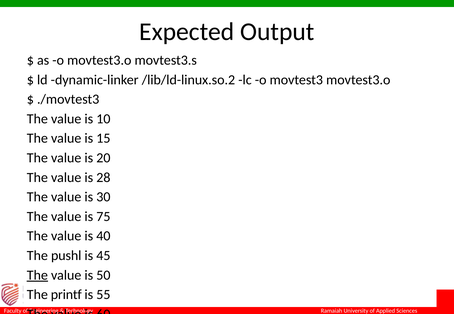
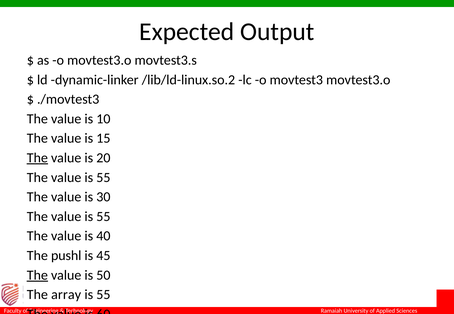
The underline: none -> present (37, 158)
28: 28 -> 55 (103, 178)
75: 75 -> 55 (103, 217)
printf: printf -> array (66, 295)
